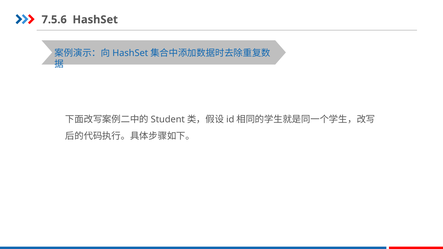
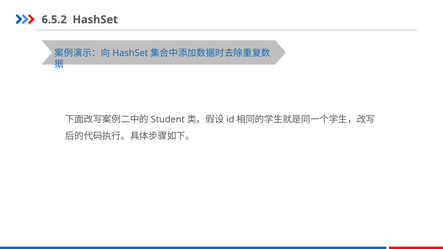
7.5.6: 7.5.6 -> 6.5.2 (54, 20)
